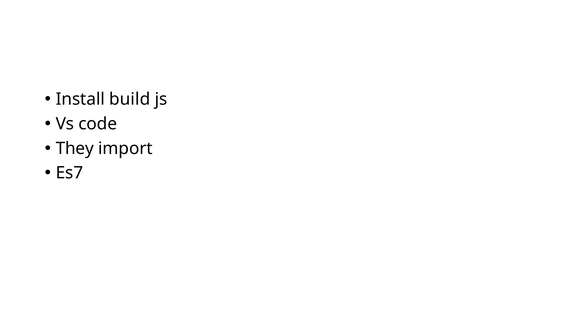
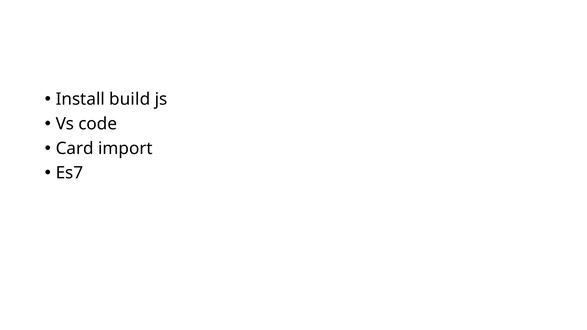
They: They -> Card (75, 148)
